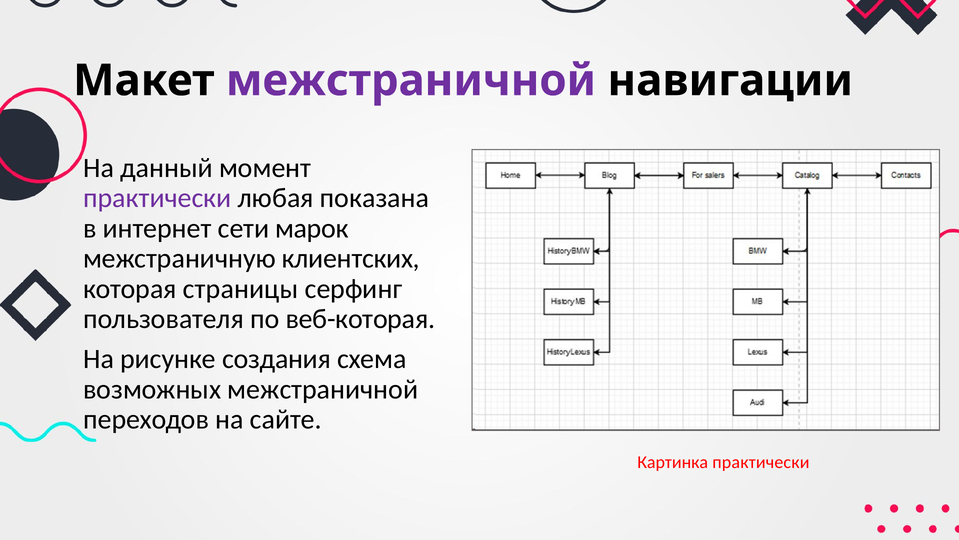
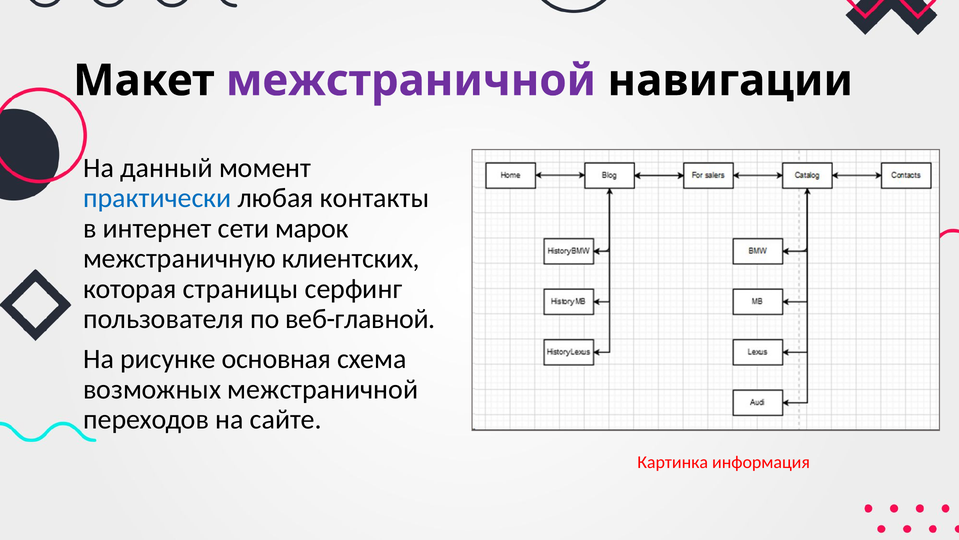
практически colour: purple -> blue (157, 198)
показана: показана -> контакты (375, 198)
веб-которая: веб-которая -> веб-главной (360, 319)
создания: создания -> основная (277, 359)
Картинка практически: практически -> информация (761, 462)
